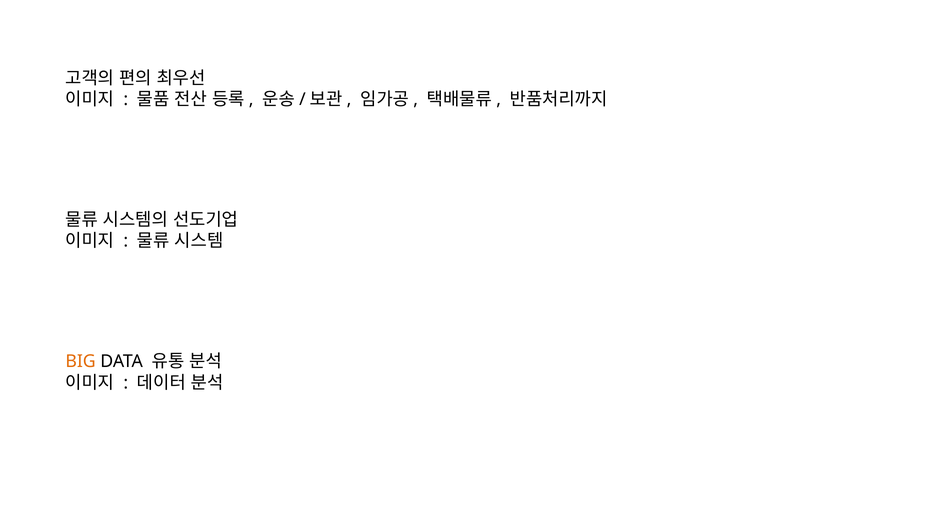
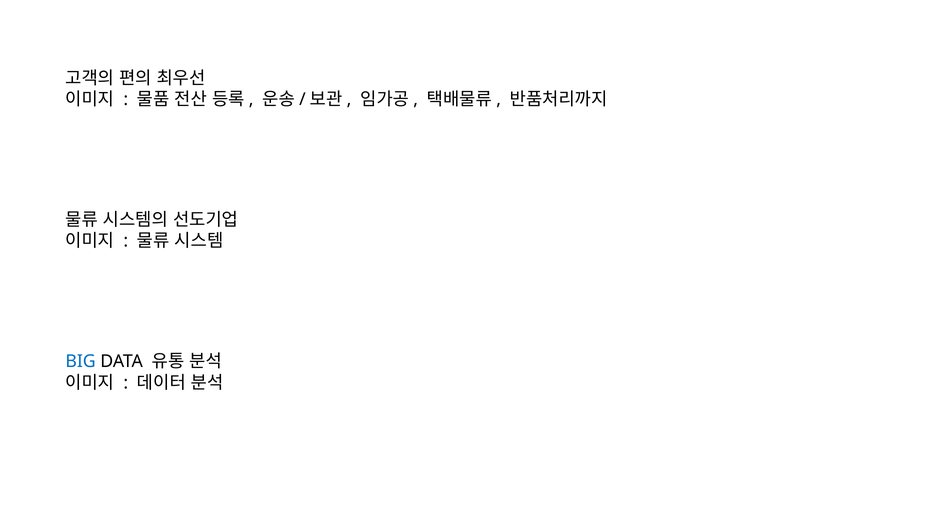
BIG colour: orange -> blue (81, 361)
